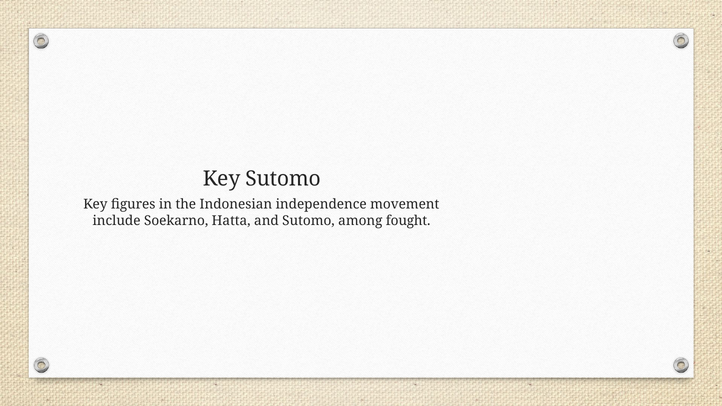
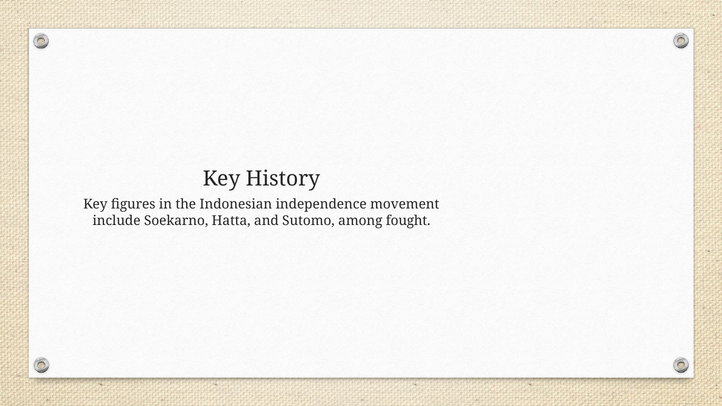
Key Sutomo: Sutomo -> History (283, 179)
